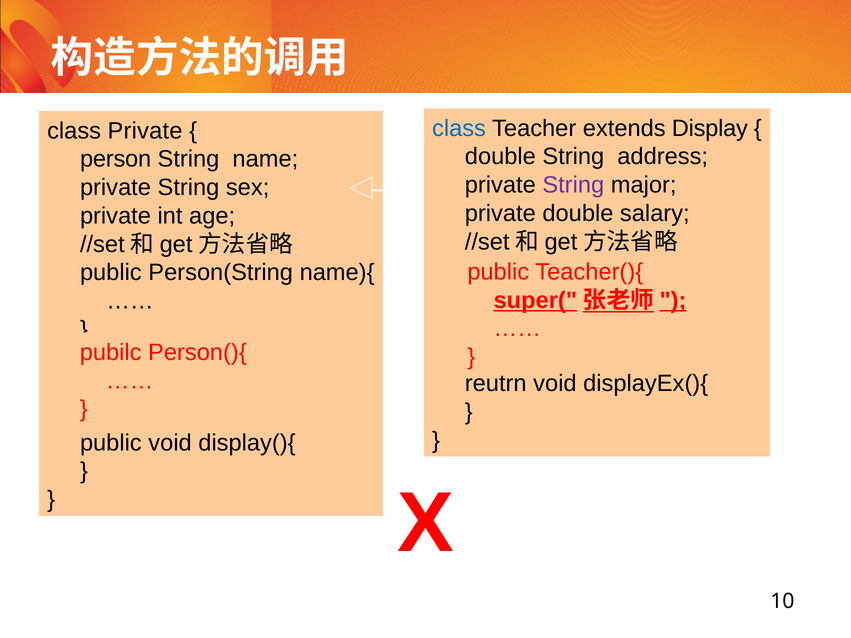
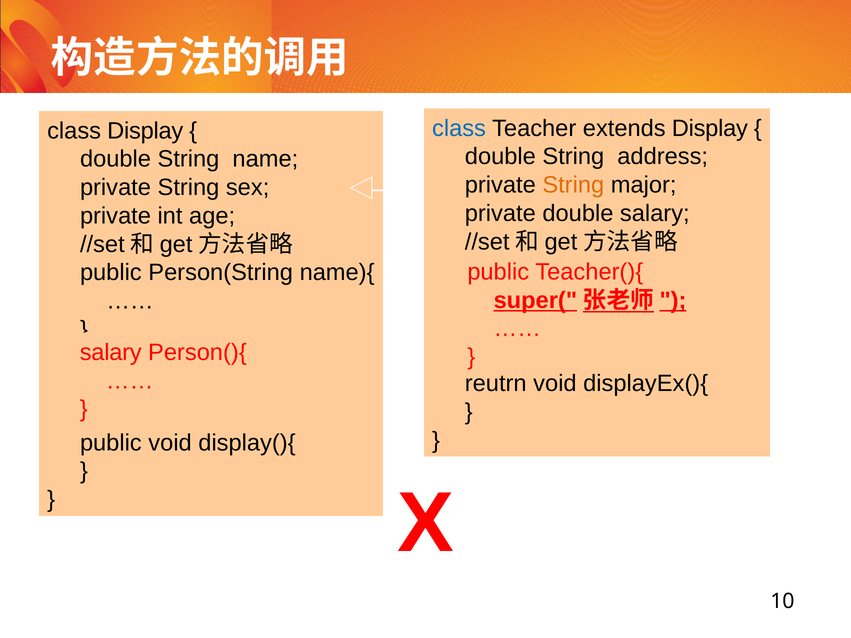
class Private: Private -> Display (145, 131)
person: person -> double (115, 159)
String colour: purple -> orange (573, 185)
pubilc: pubilc -> salary (111, 353)
